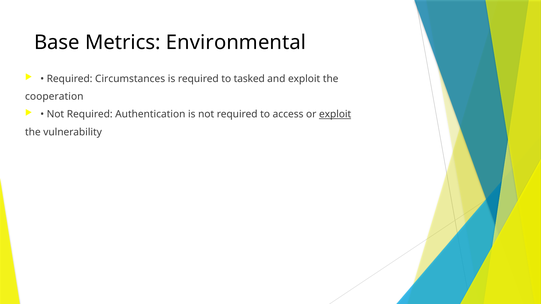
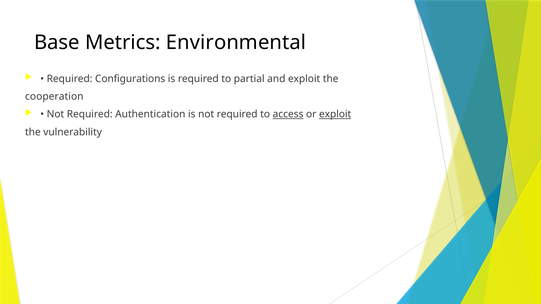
Circumstances: Circumstances -> Configurations (130, 79)
tasked: tasked -> partial (249, 79)
access underline: none -> present (288, 114)
